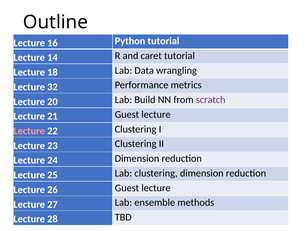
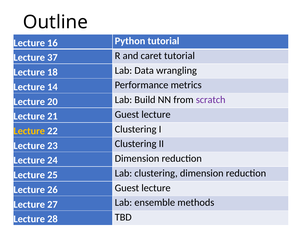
14: 14 -> 37 (52, 58)
32: 32 -> 14 (52, 87)
Lecture colour: pink -> yellow (29, 131)
